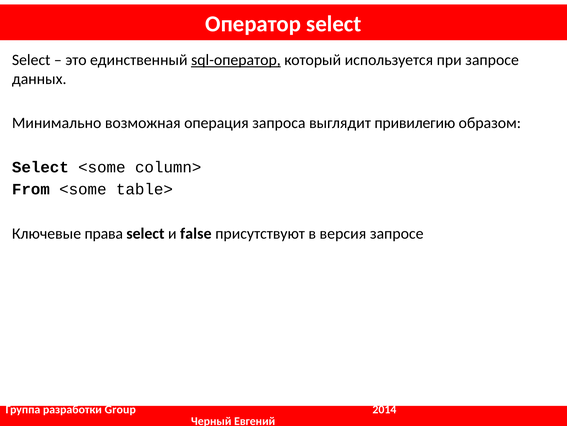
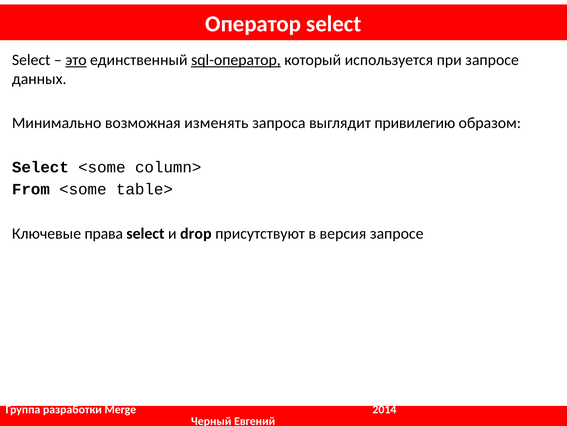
это underline: none -> present (76, 60)
операция: операция -> изменять (216, 123)
false: false -> drop (196, 233)
Group: Group -> Merge (120, 409)
